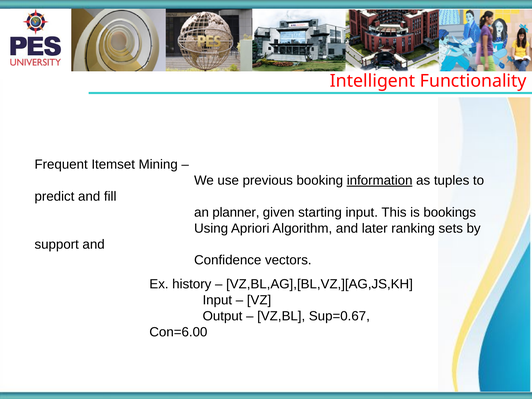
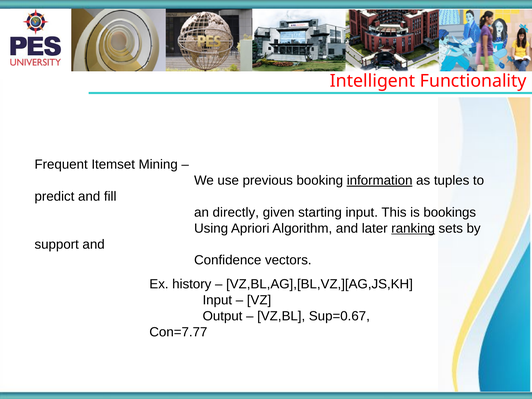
planner: planner -> directly (236, 212)
ranking underline: none -> present (413, 228)
Con=6.00: Con=6.00 -> Con=7.77 (178, 332)
